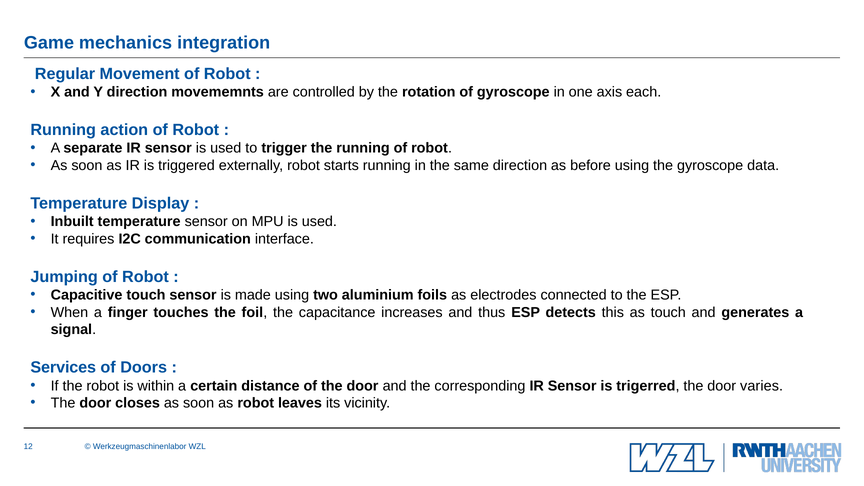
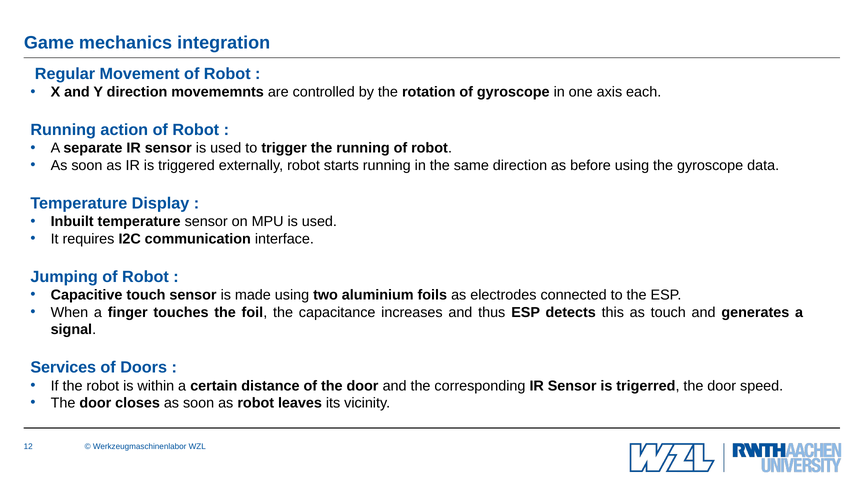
varies: varies -> speed (762, 386)
